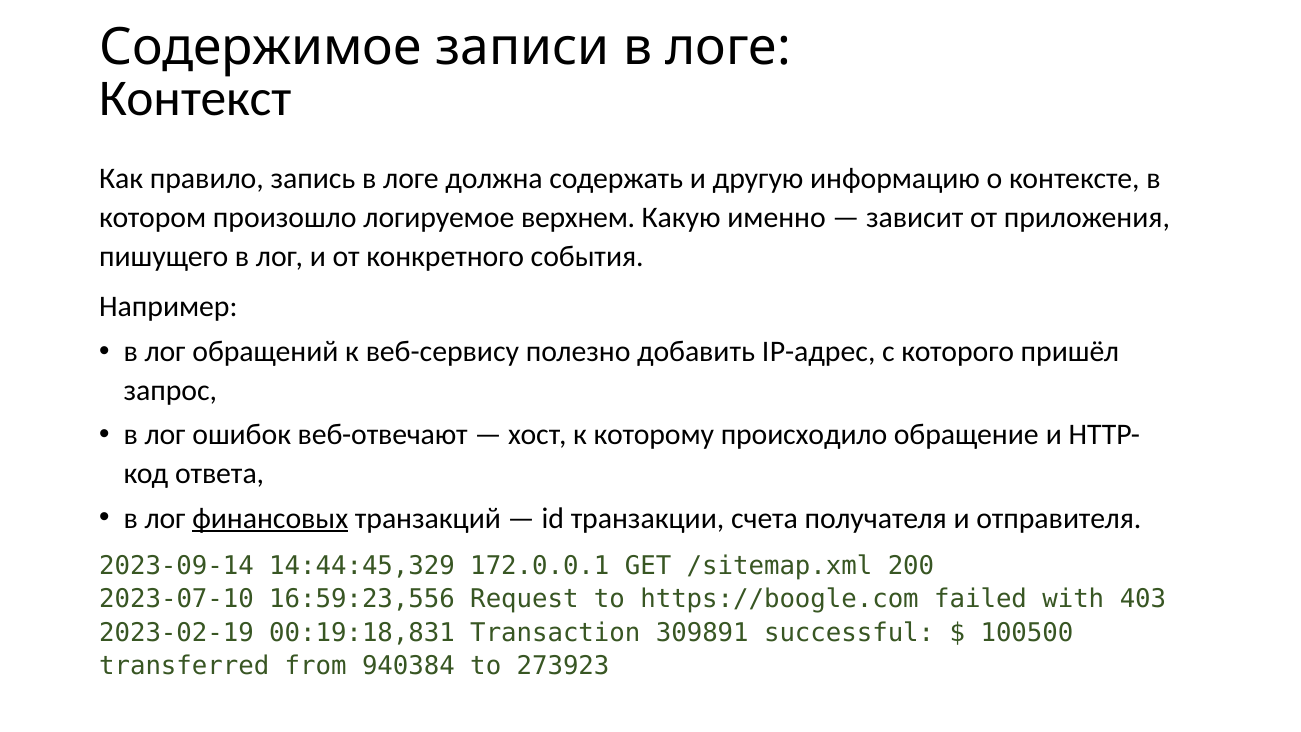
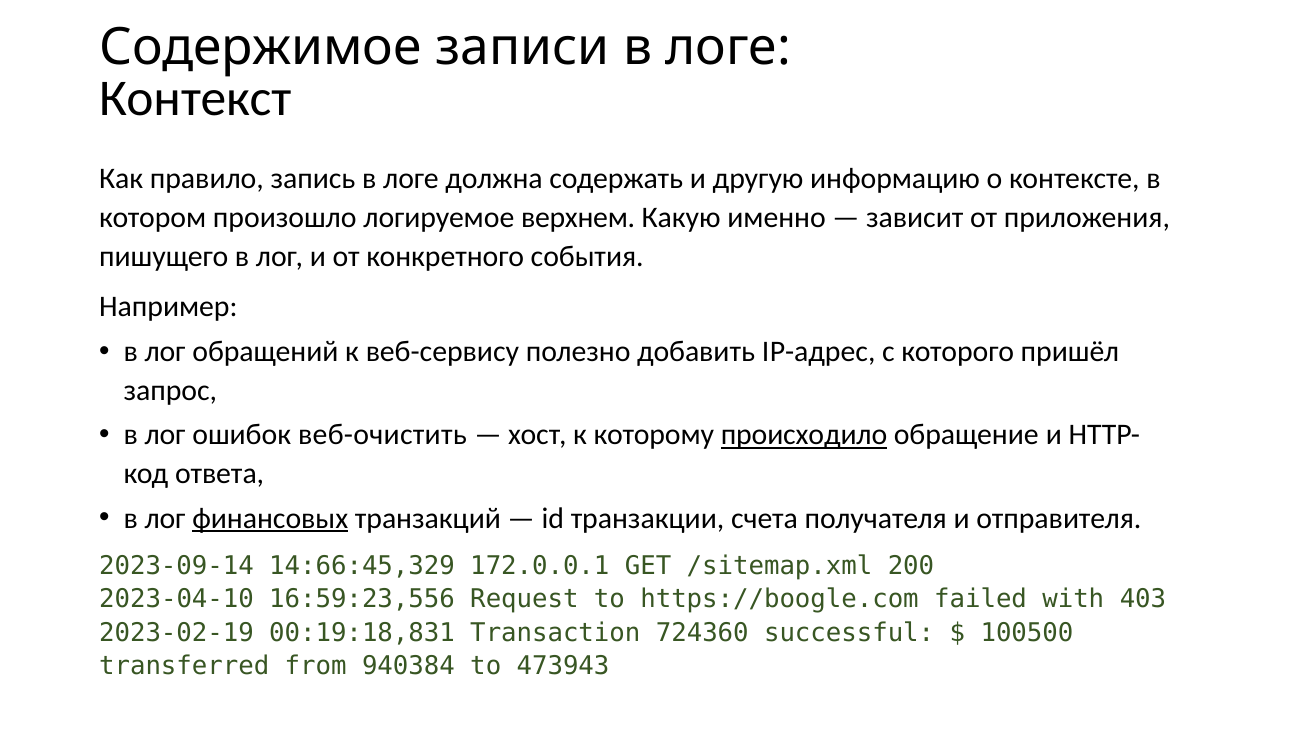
веб-отвечают: веб-отвечают -> веб-очистить (383, 435)
происходило underline: none -> present (804, 435)
14:44:45,329: 14:44:45,329 -> 14:66:45,329 (362, 566)
2023-07-10: 2023-07-10 -> 2023-04-10 (177, 599)
309891: 309891 -> 724360 (702, 633)
273923: 273923 -> 473943 (563, 666)
